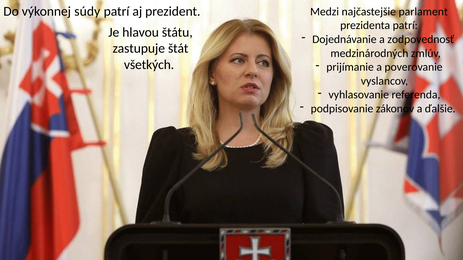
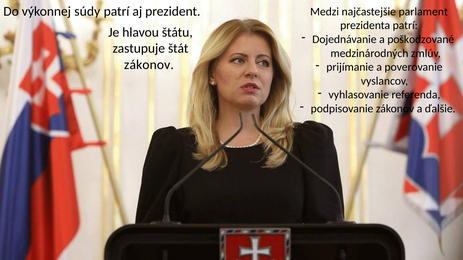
zodpovednosť: zodpovednosť -> poškodzované (421, 39)
všetkých: všetkých -> zákonov (149, 65)
